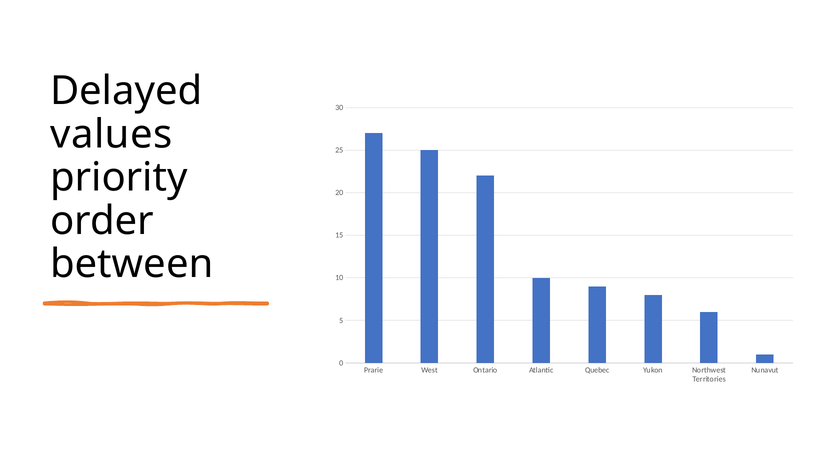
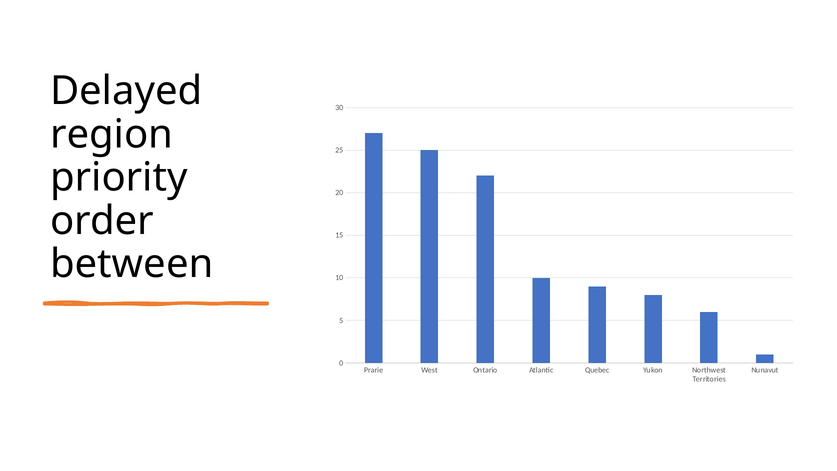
values: values -> region (112, 134)
